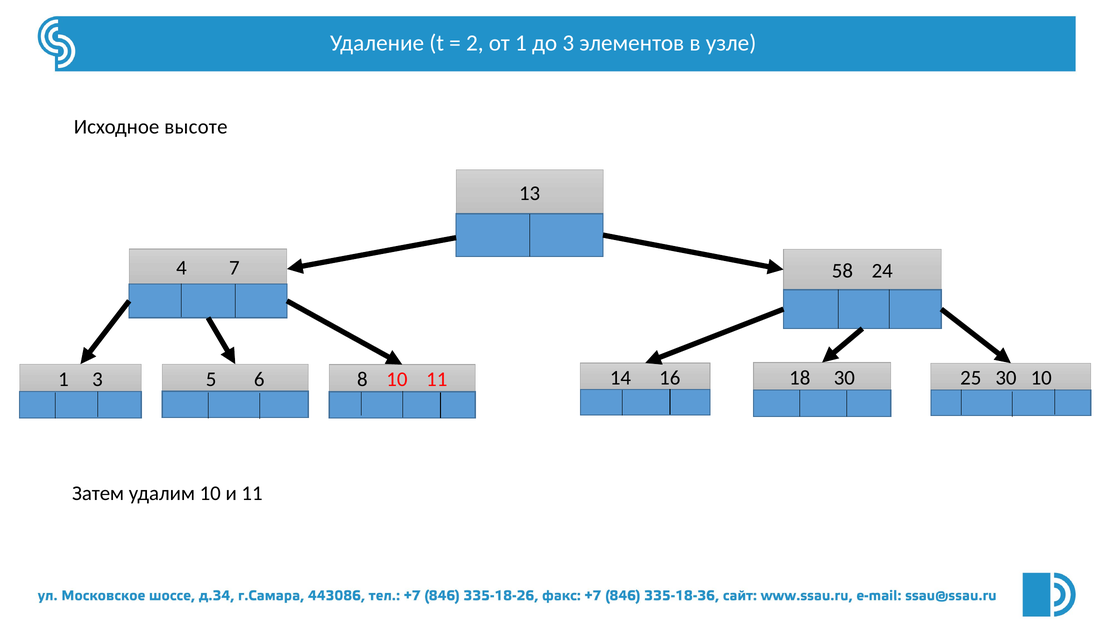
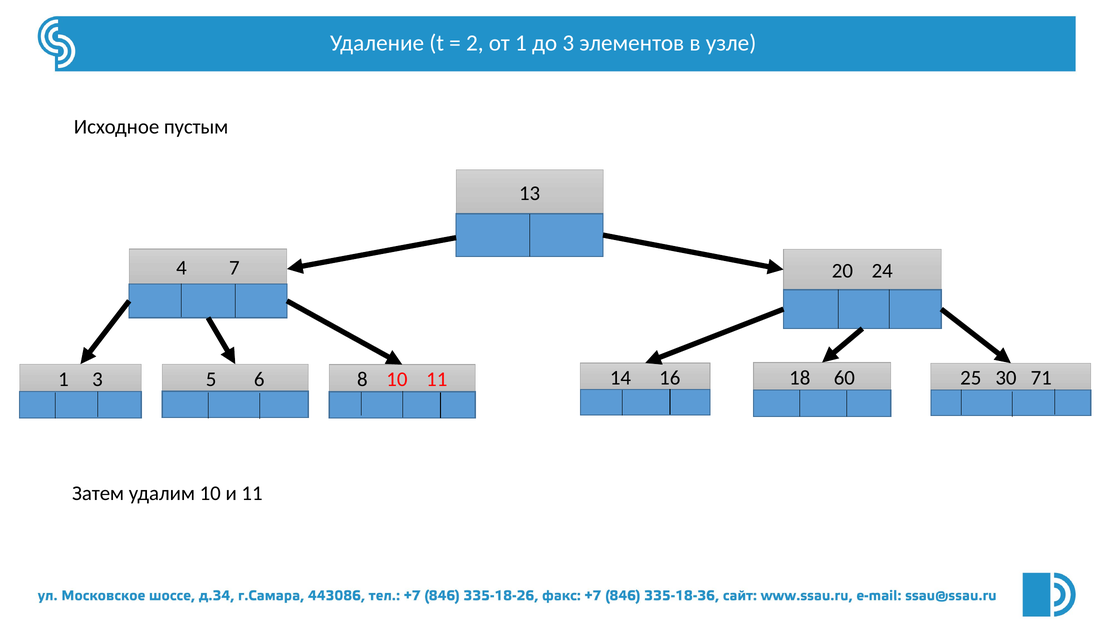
высоте: высоте -> пустым (196, 127)
58: 58 -> 20 (842, 271)
18 30: 30 -> 60 (844, 378)
30 10: 10 -> 71 (1041, 378)
